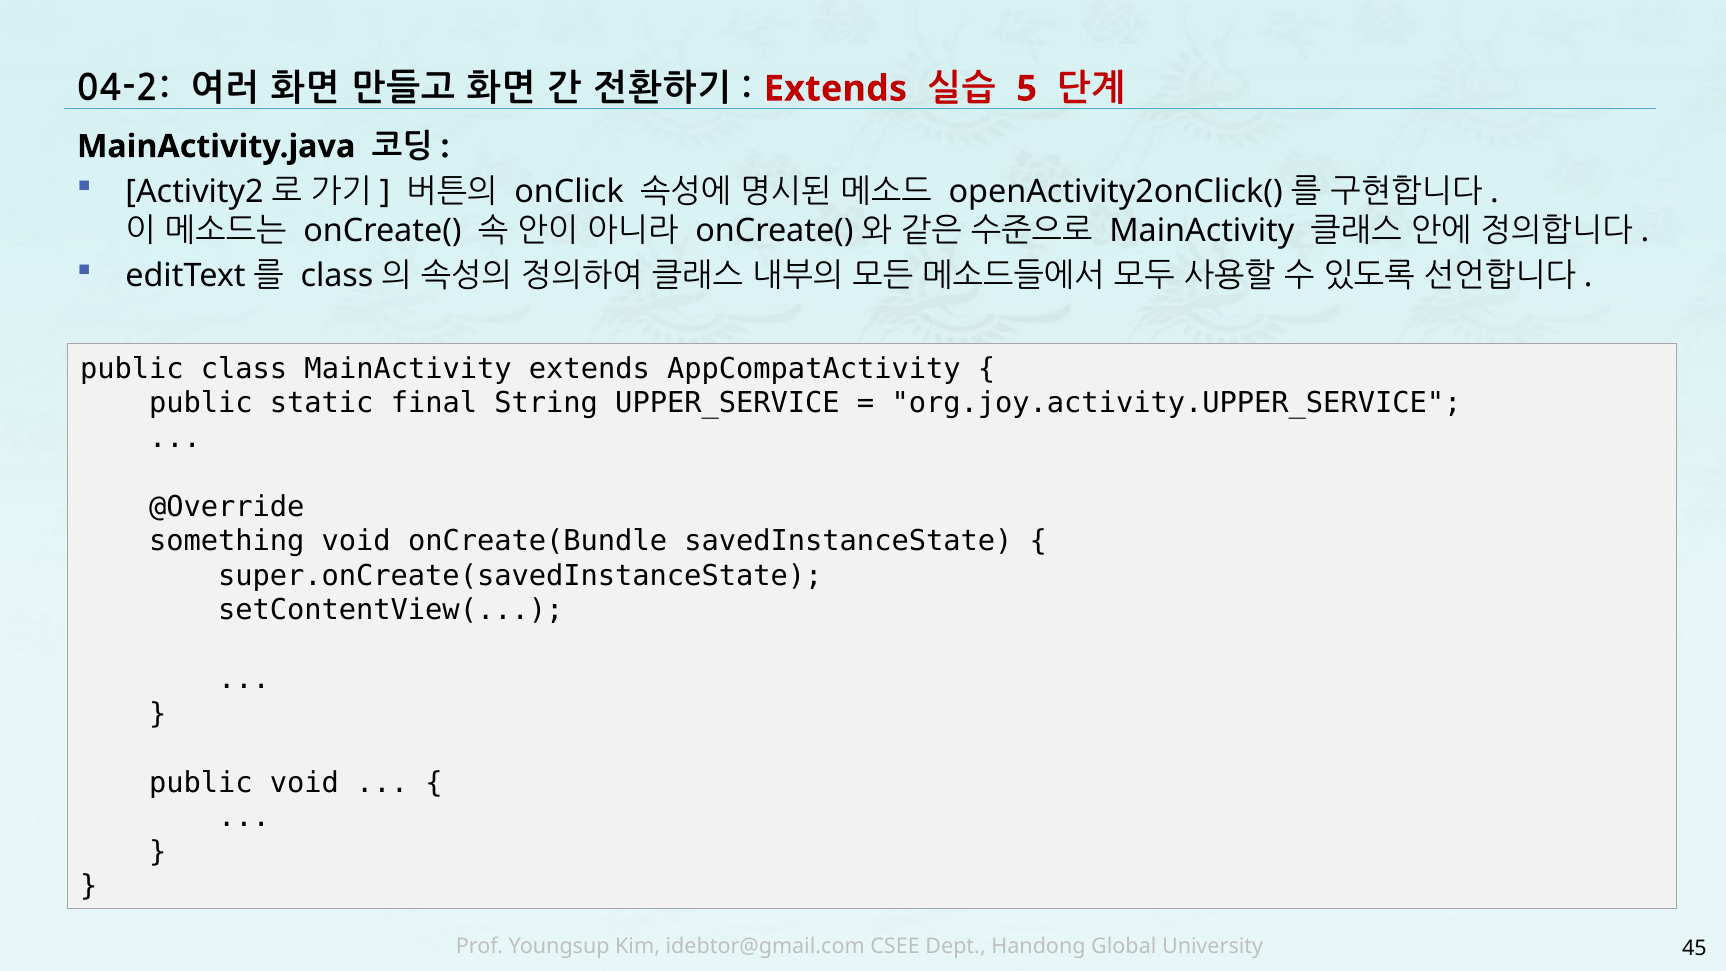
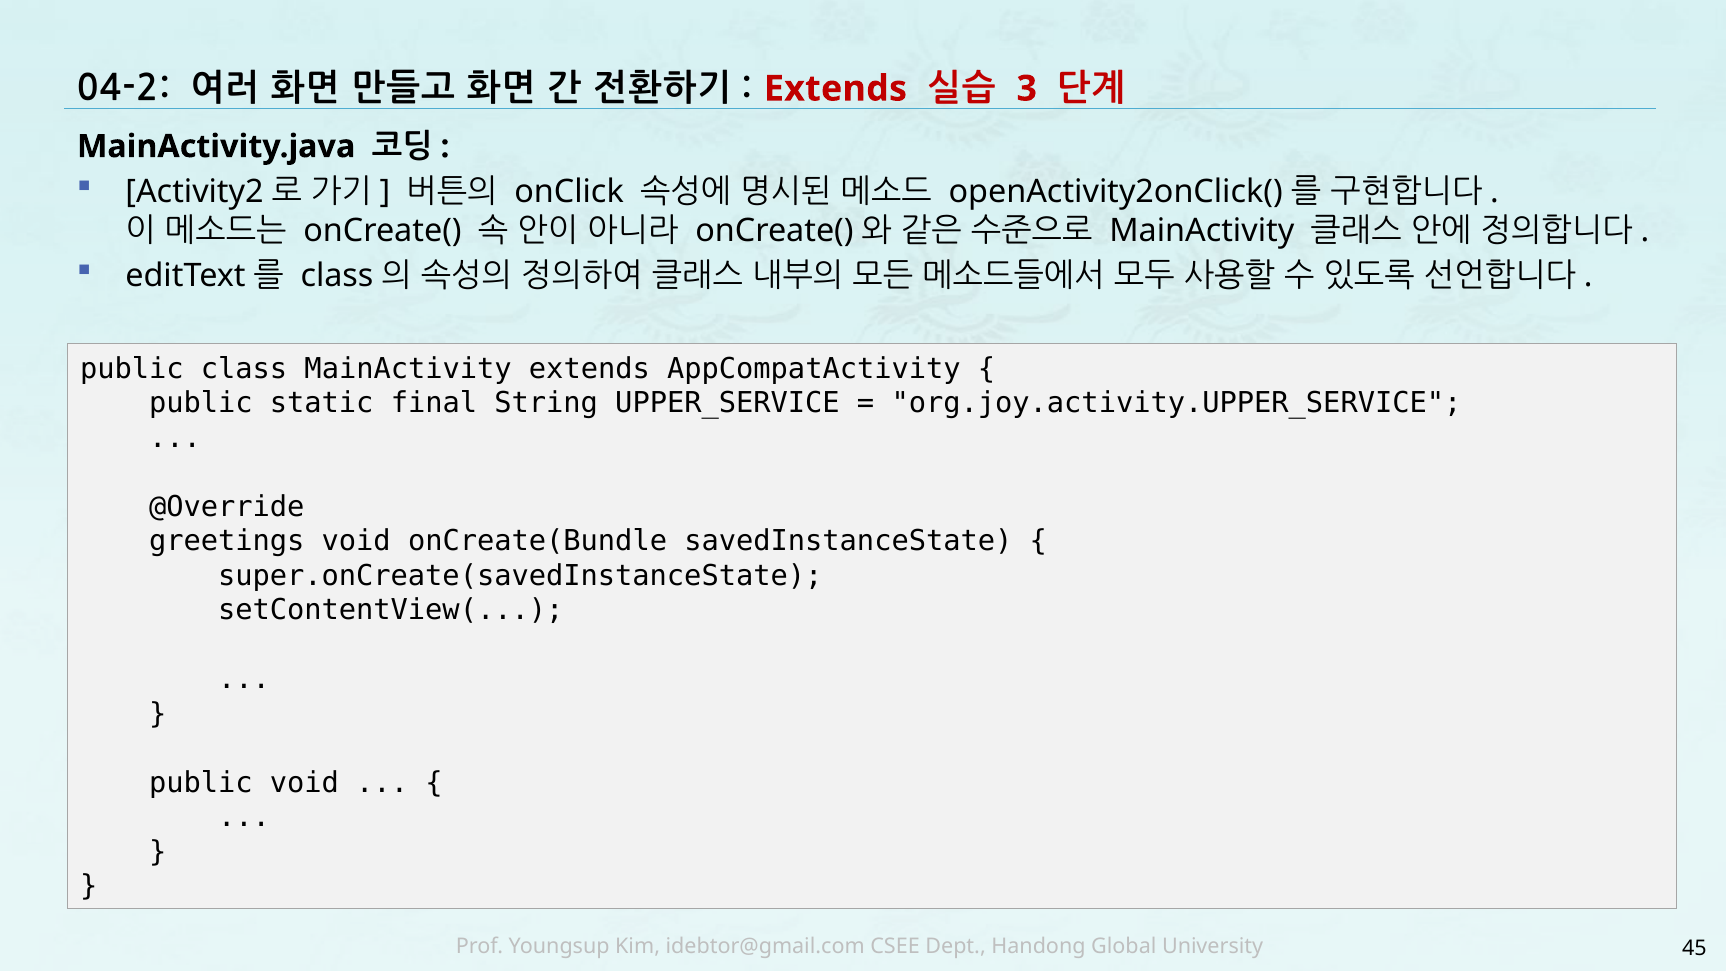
5: 5 -> 3 (1027, 89)
something: something -> greetings (227, 541)
